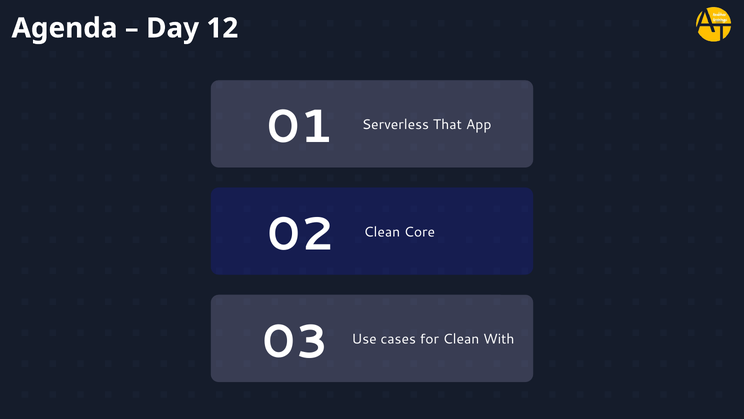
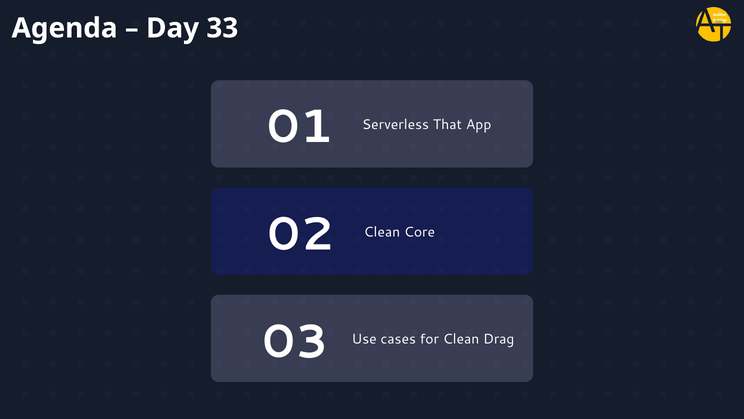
12: 12 -> 33 (222, 28)
With: With -> Drag (499, 339)
